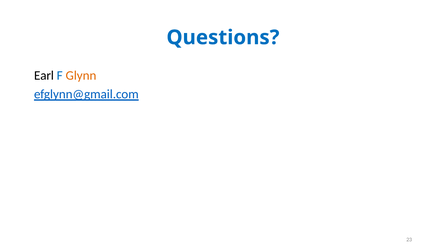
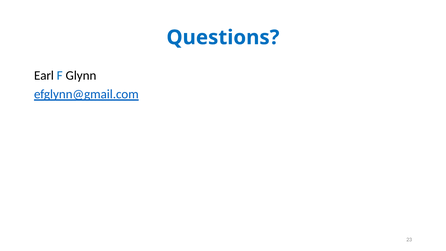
Glynn colour: orange -> black (81, 75)
